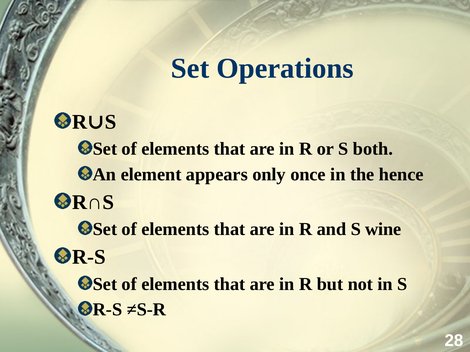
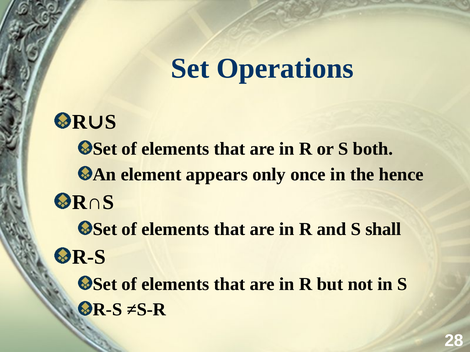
wine: wine -> shall (383, 230)
